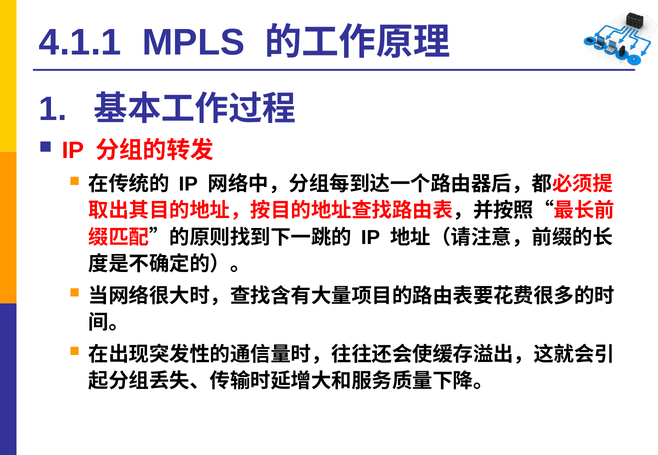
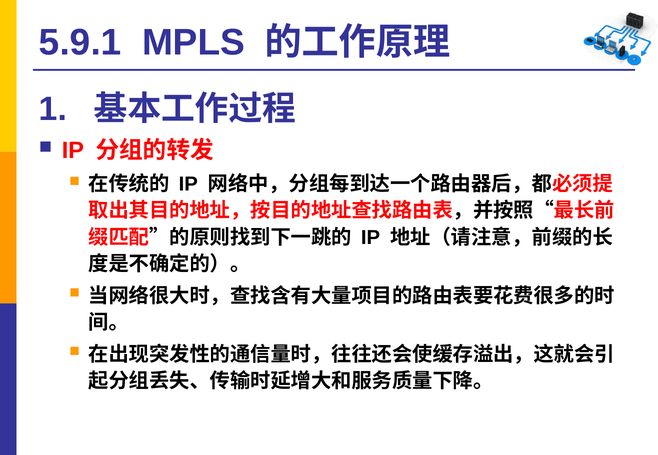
4.1.1: 4.1.1 -> 5.9.1 (80, 42)
